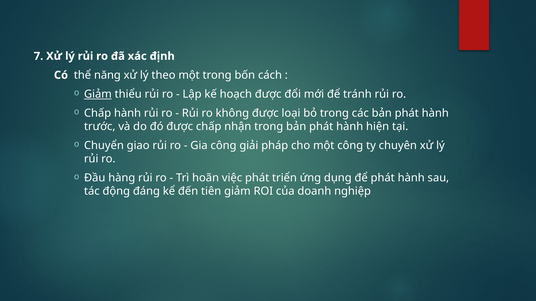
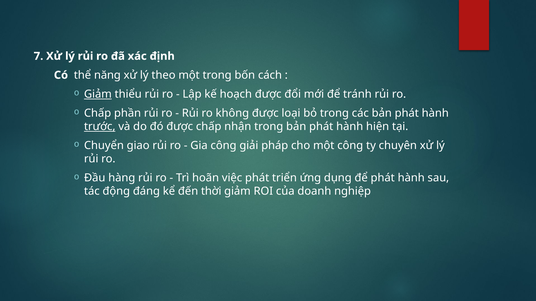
Chấp hành: hành -> phần (128, 113)
trước underline: none -> present (100, 127)
tiên: tiên -> thời (211, 192)
